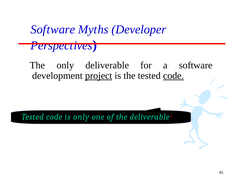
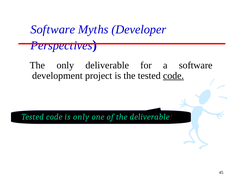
project underline: present -> none (99, 76)
